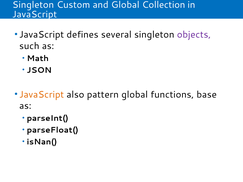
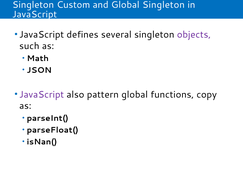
Global Collection: Collection -> Singleton (163, 5)
JavaScript colour: orange -> purple (42, 95)
base: base -> copy (207, 95)
